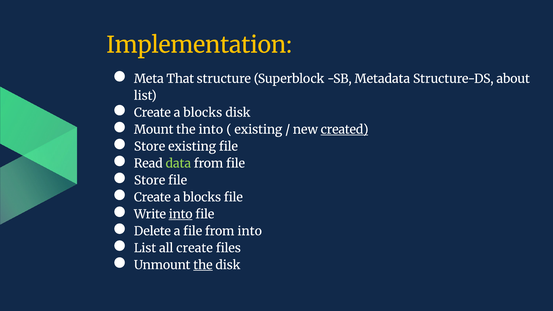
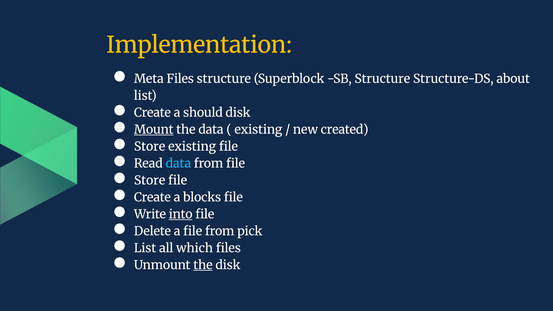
Meta That: That -> Files (180, 79)
SB Metadata: Metadata -> Structure (382, 79)
blocks: blocks -> should (203, 113)
Mount underline: none -> present (154, 130)
the into: into -> data (211, 130)
created underline: present -> none (345, 130)
data colour: light green -> light blue (178, 164)
from into: into -> pick (250, 231)
all create: create -> which (195, 248)
